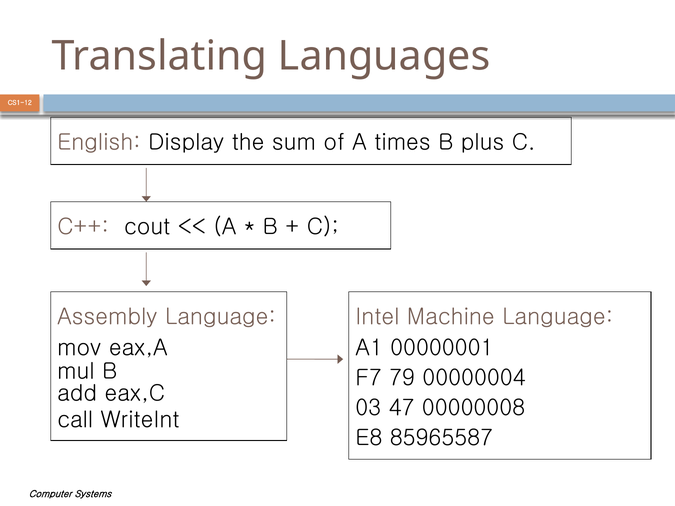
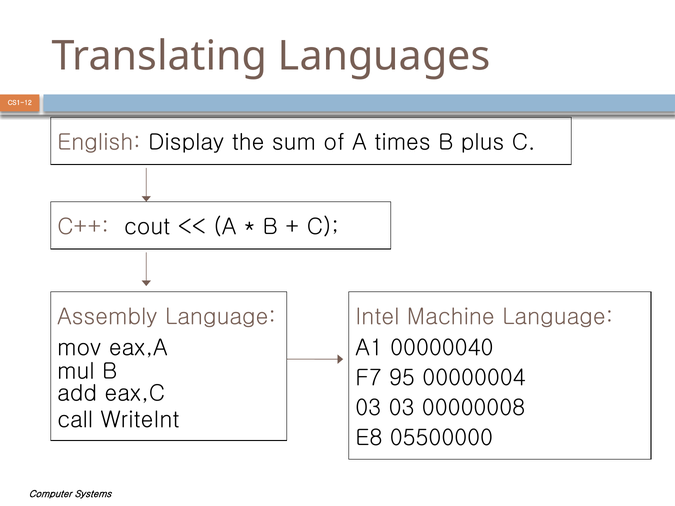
00000001: 00000001 -> 00000040 (442, 348)
79: 79 -> 95 (402, 378)
03 47: 47 -> 03 (402, 408)
85965587: 85965587 -> 05500000 (441, 438)
